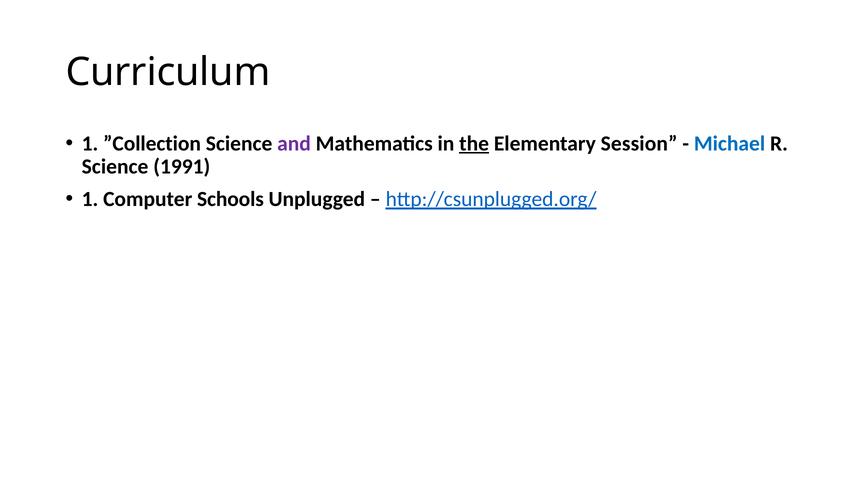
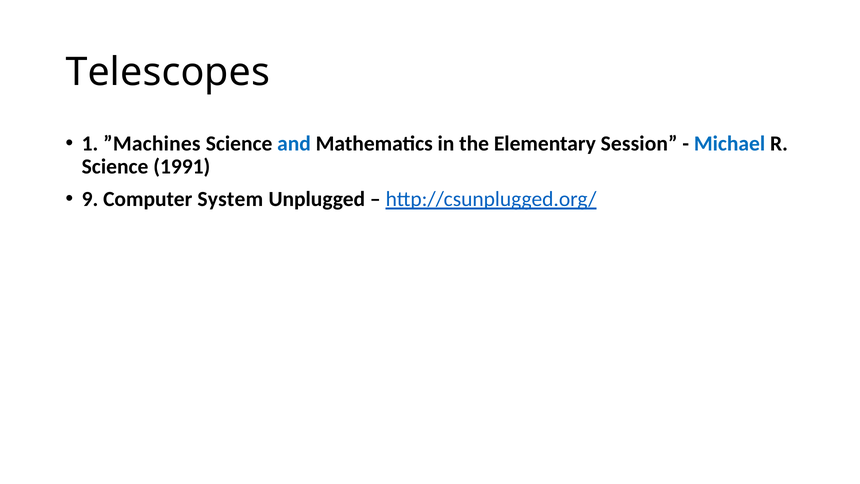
Curriculum: Curriculum -> Telescopes (168, 72)
”Collection: ”Collection -> ”Machines (152, 143)
and colour: purple -> blue (294, 143)
the underline: present -> none (474, 143)
1: 1 -> 9 (90, 199)
Schools: Schools -> System (230, 199)
